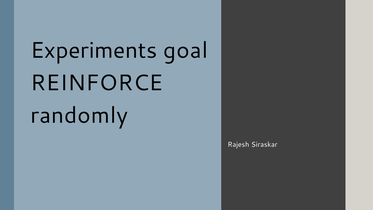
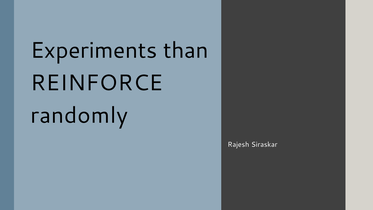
goal: goal -> than (186, 50)
